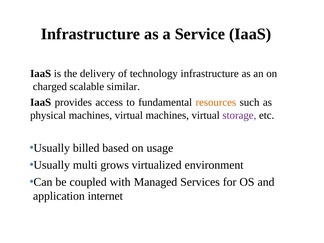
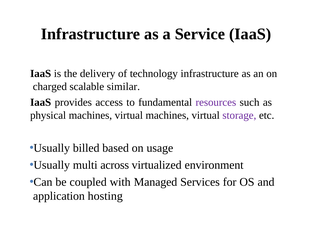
resources colour: orange -> purple (216, 102)
grows: grows -> across (115, 165)
internet: internet -> hosting (105, 196)
